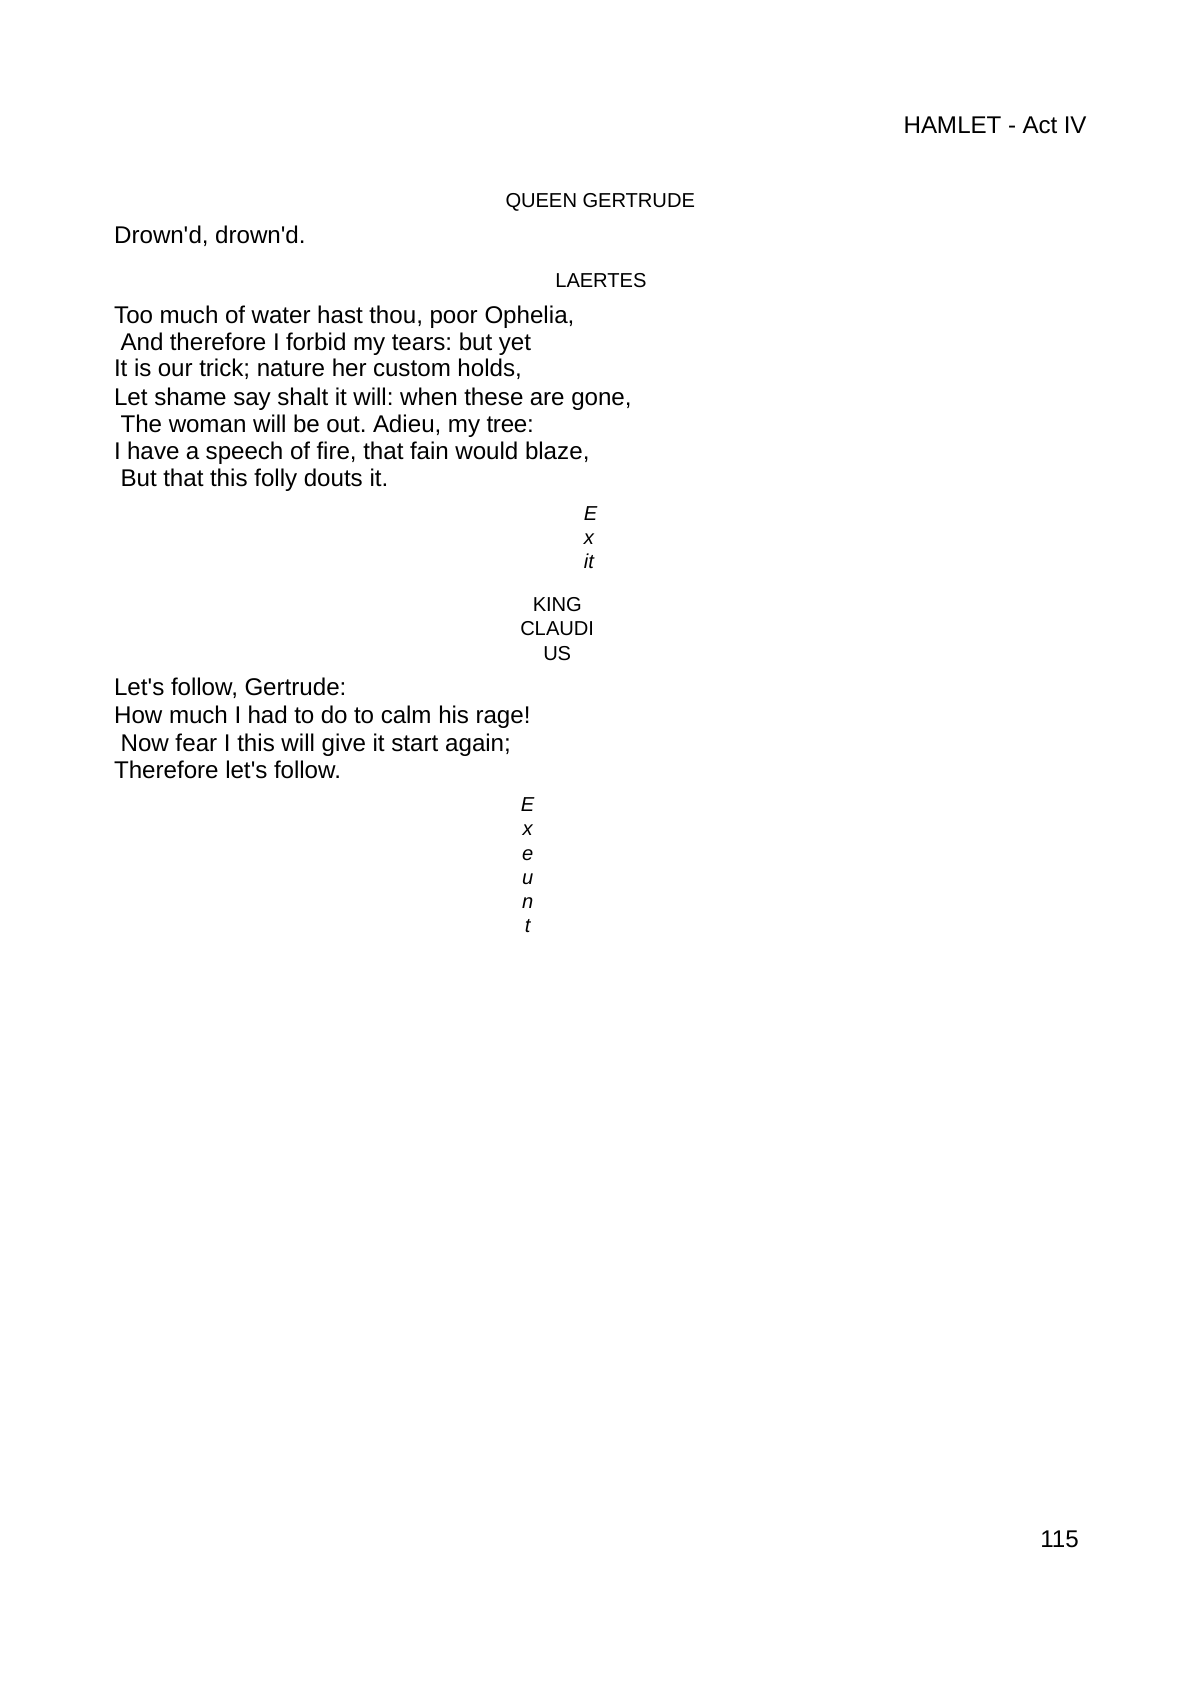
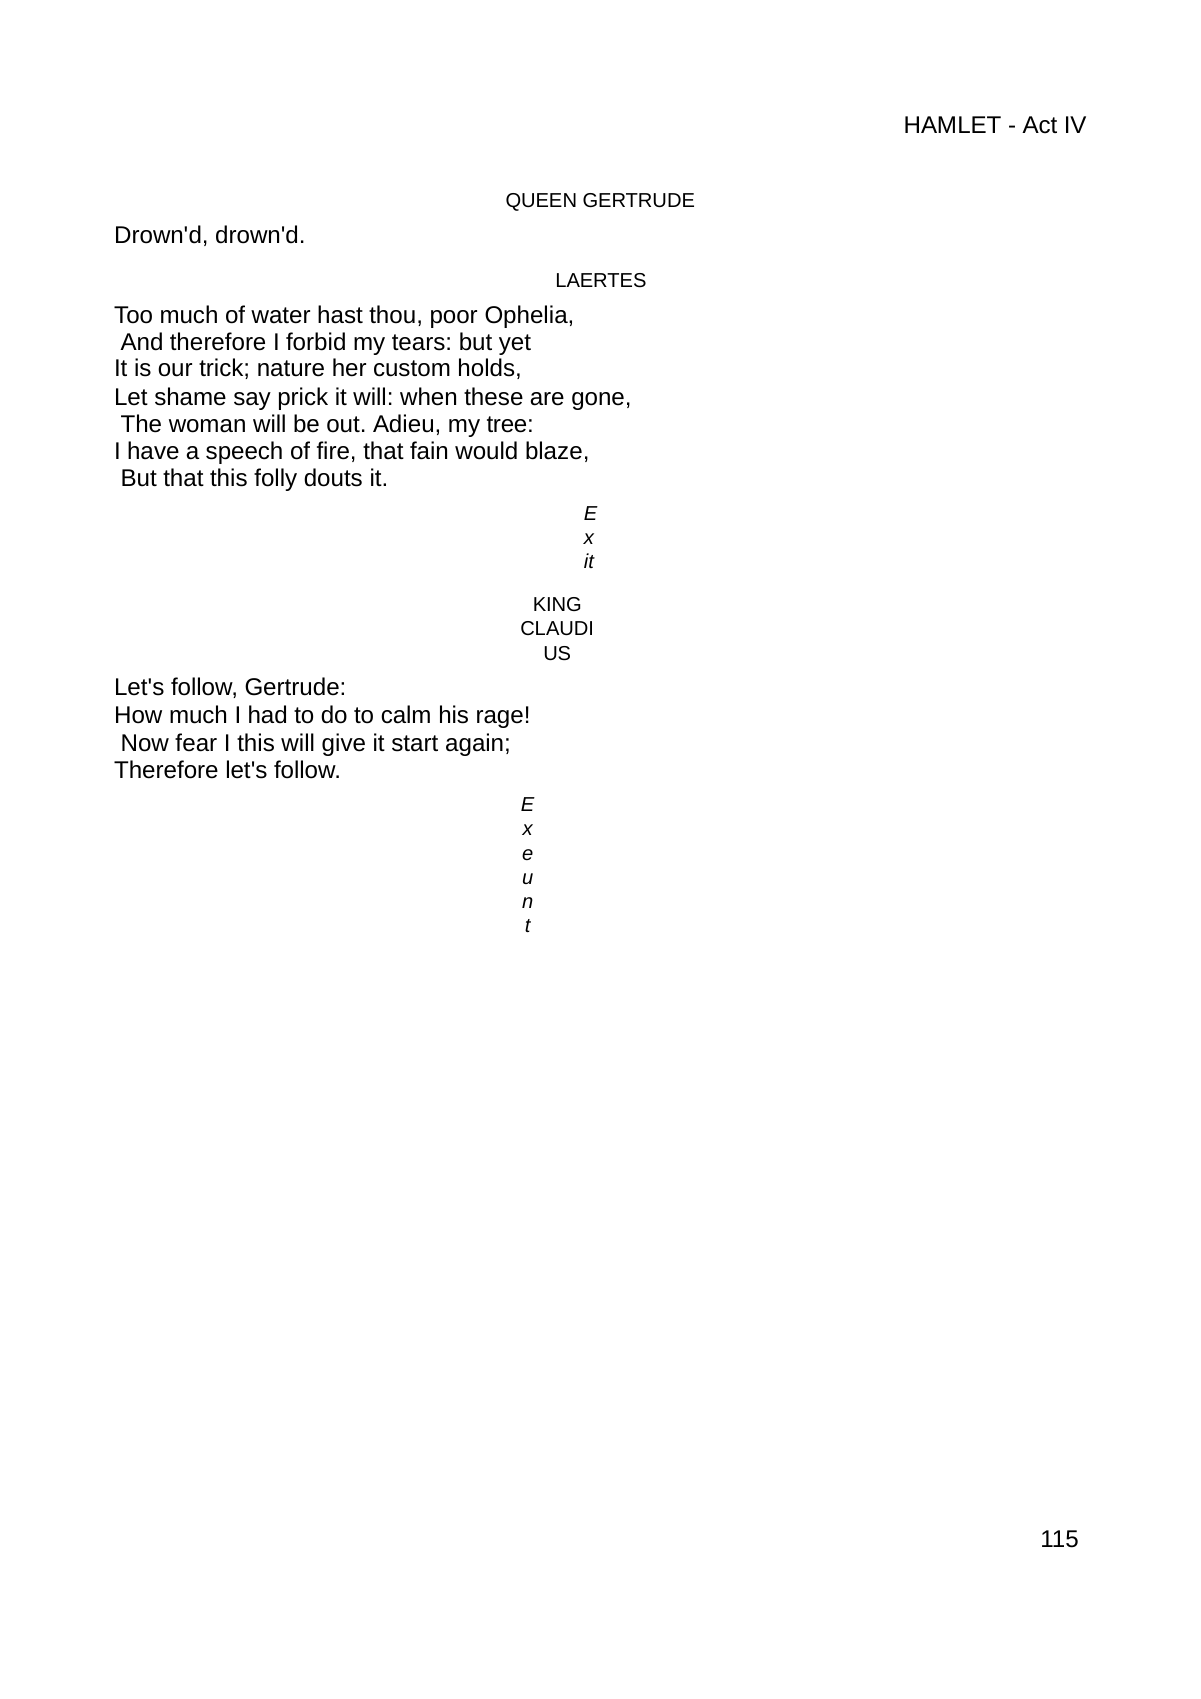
shalt: shalt -> prick (303, 397)
